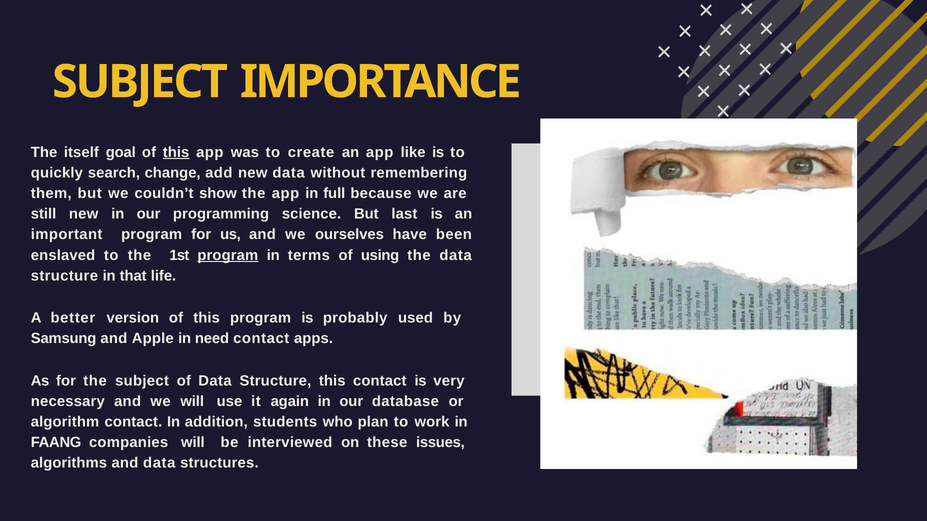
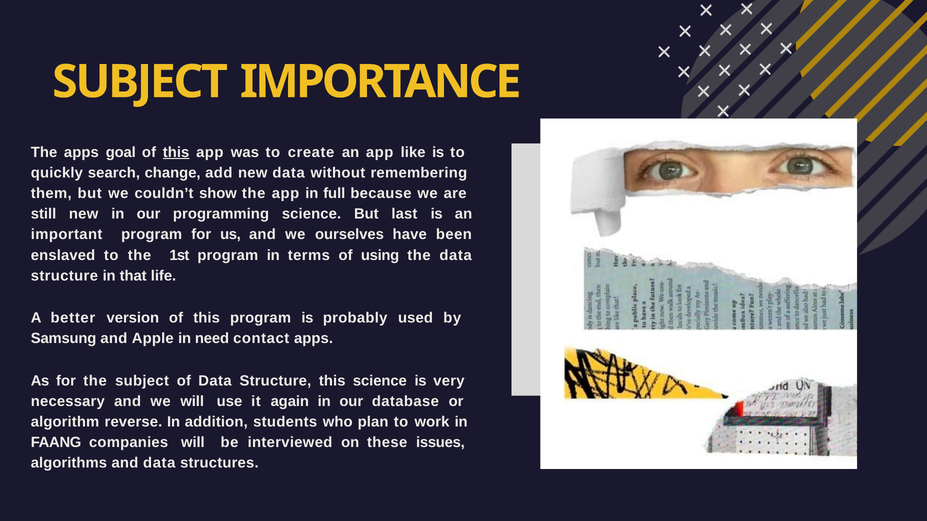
The itself: itself -> apps (81, 152)
program underline: present -> none (228, 255)
this contact: contact -> science (380, 381)
algorithm contact: contact -> reverse (133, 422)
